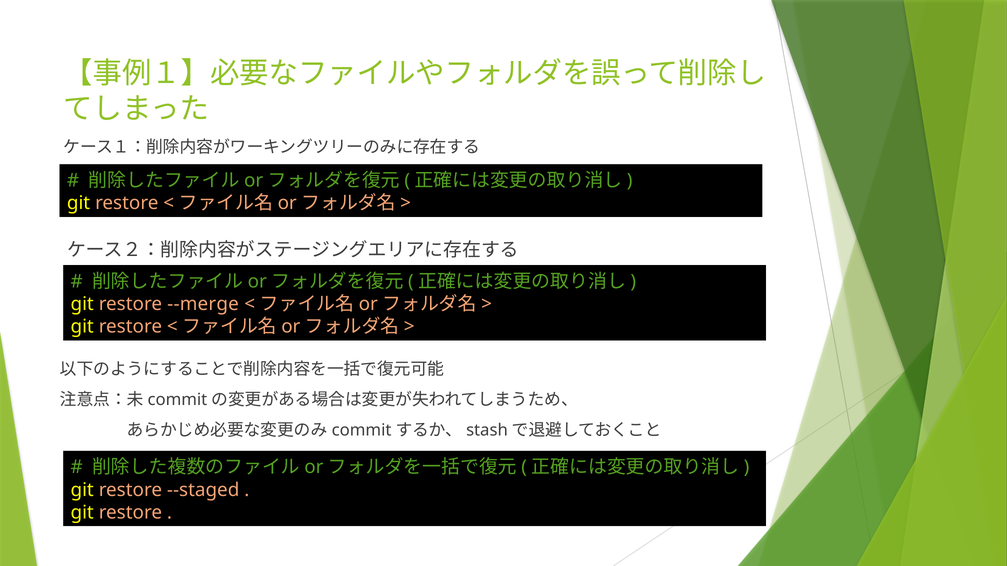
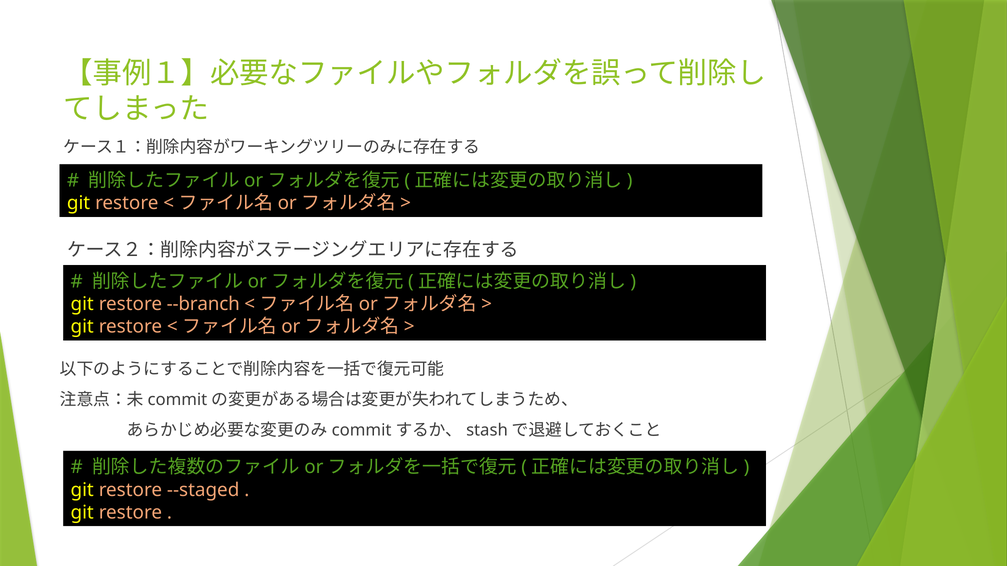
--merge: --merge -> --branch (203, 304)
